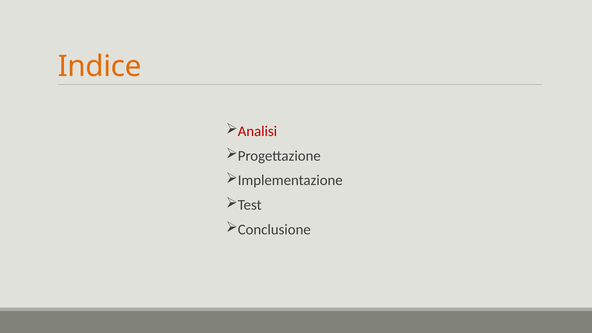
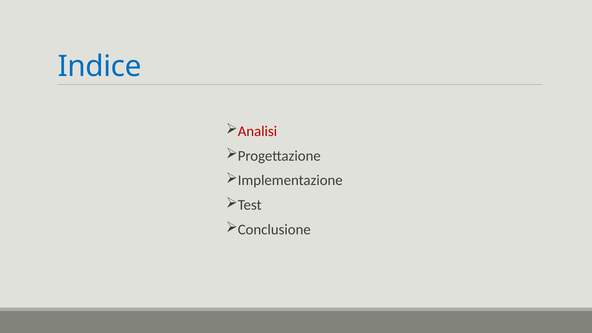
Indice colour: orange -> blue (100, 66)
